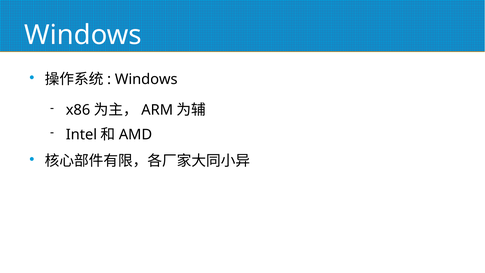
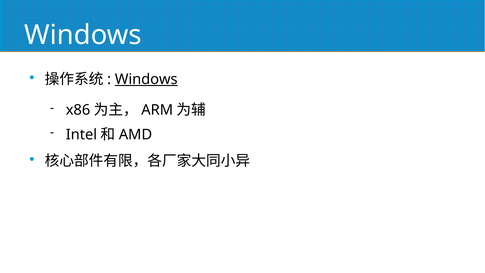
Windows underline: none -> present (146, 79)
